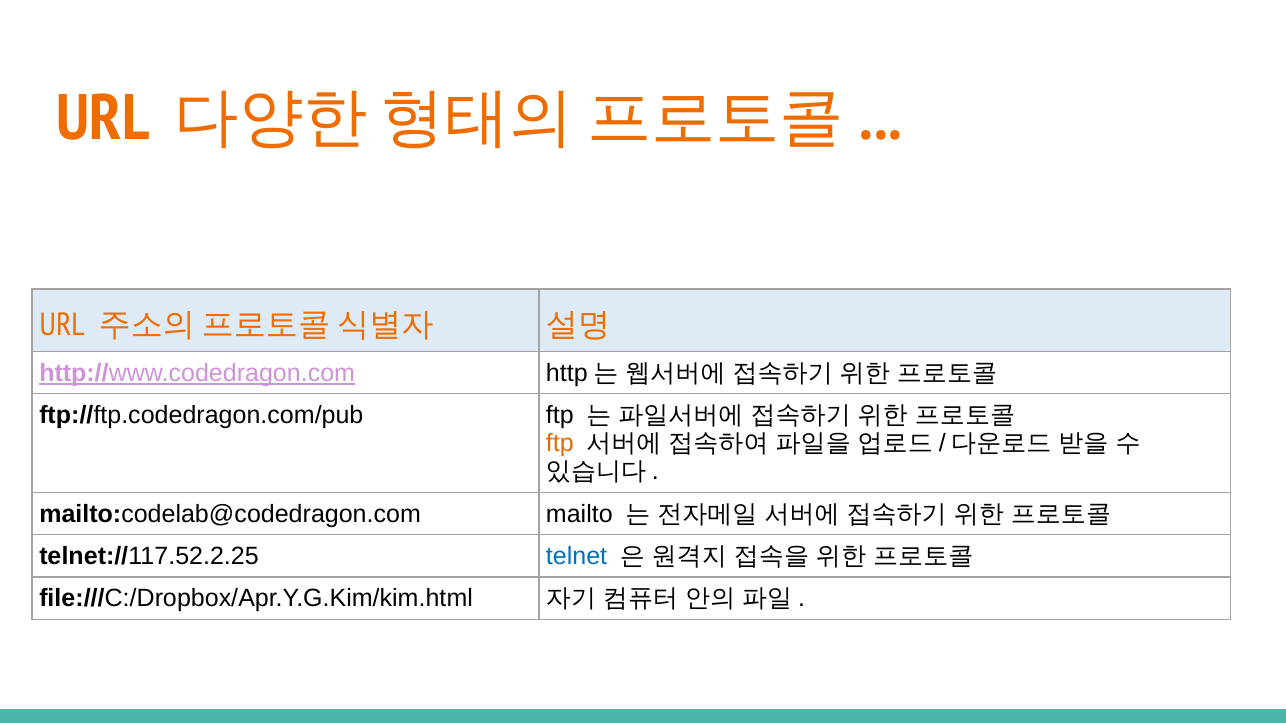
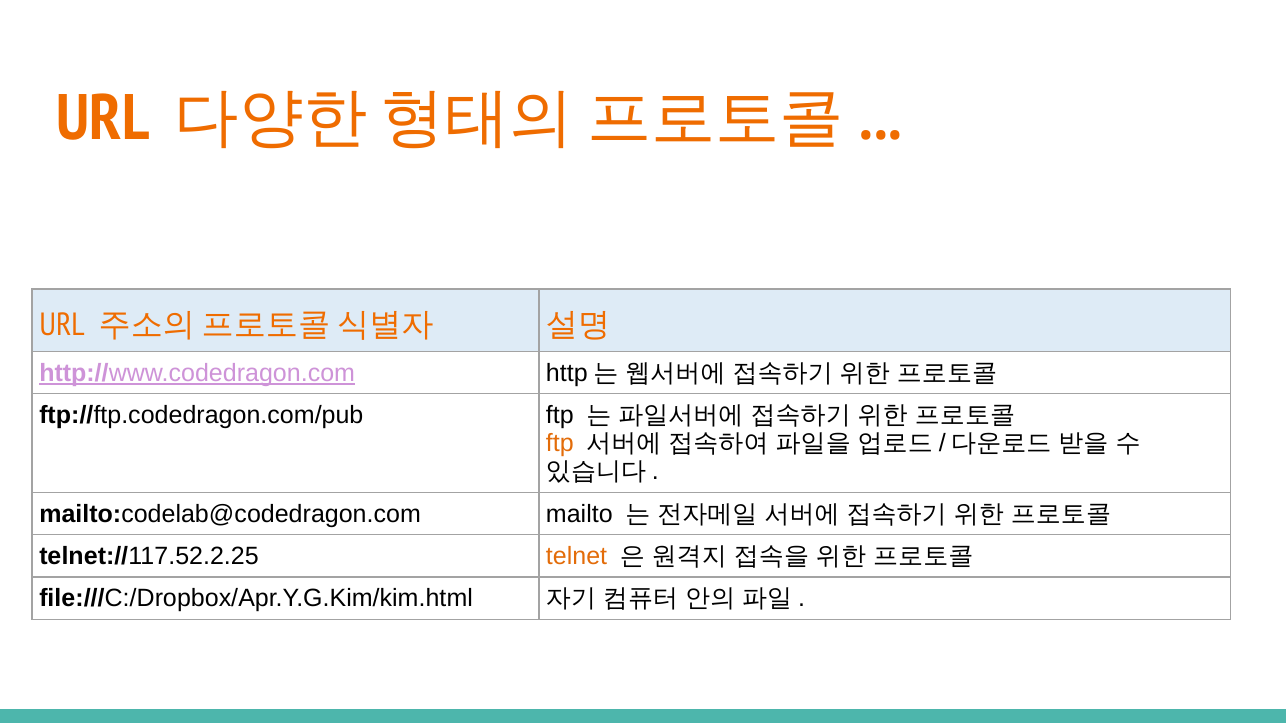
telnet colour: blue -> orange (577, 557)
